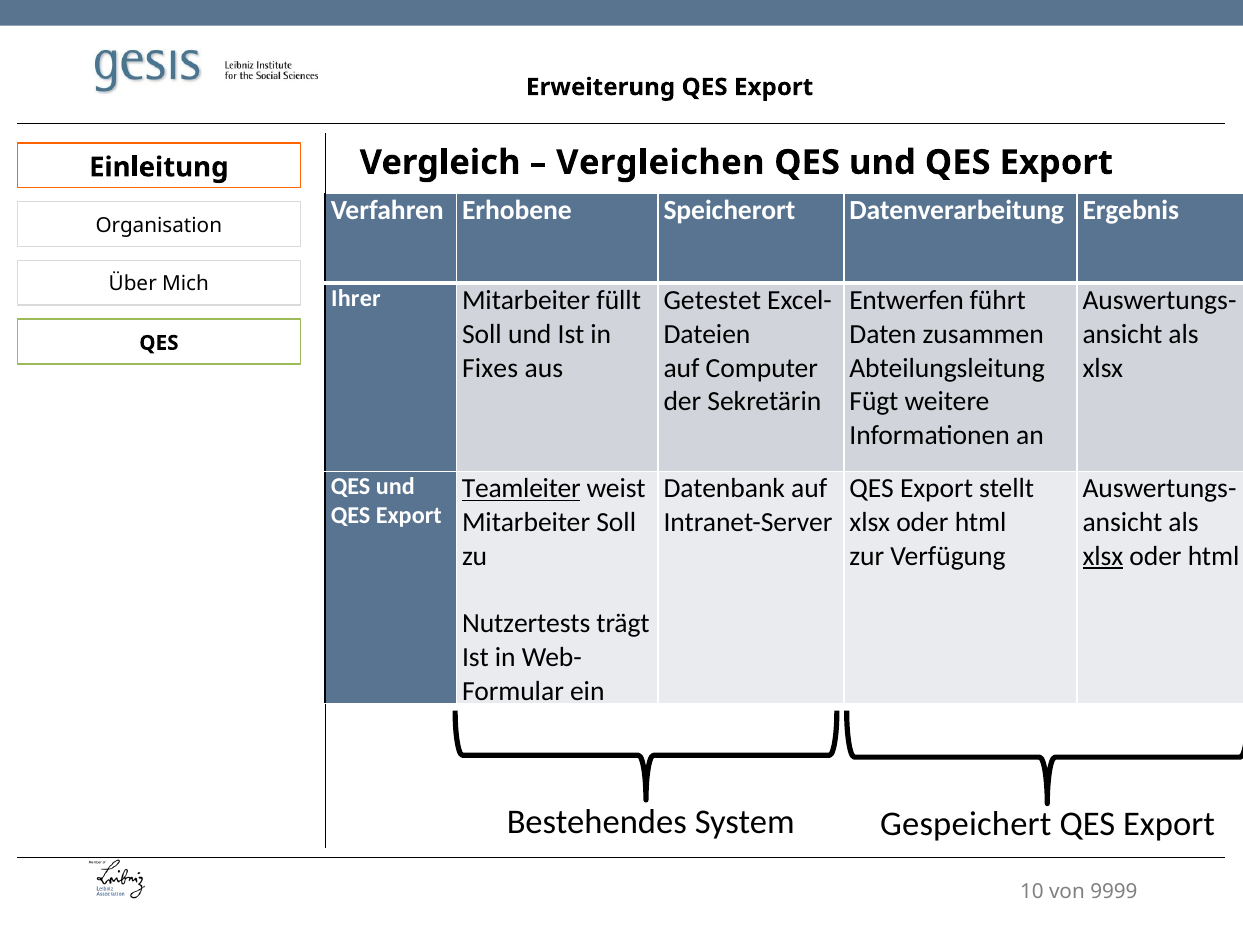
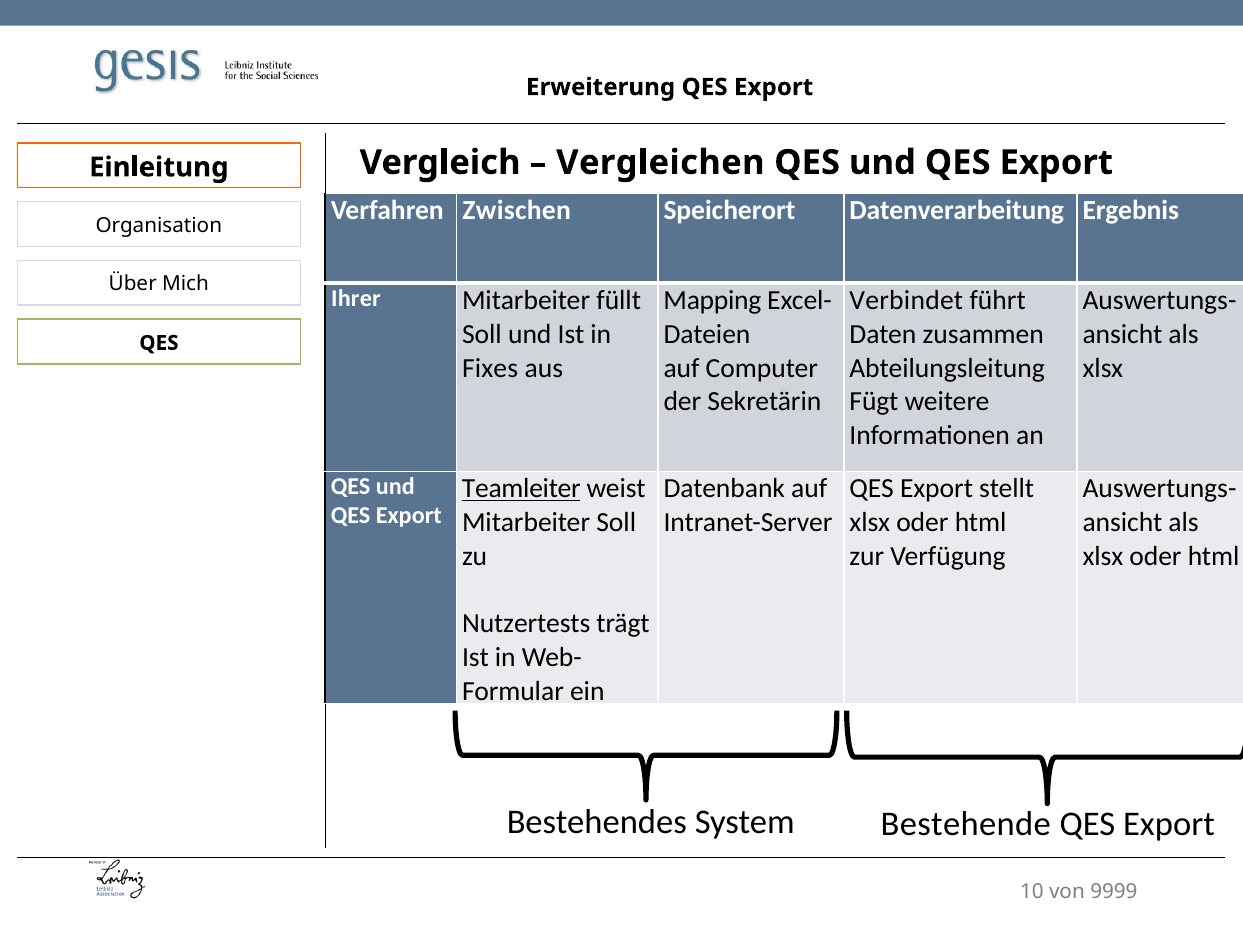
Erhobene: Erhobene -> Zwischen (517, 211)
Getestet: Getestet -> Mapping (712, 300)
Entwerfen: Entwerfen -> Verbindet (906, 300)
xlsx underline: present -> none (1103, 556)
Gespeichert: Gespeichert -> Bestehende (966, 825)
